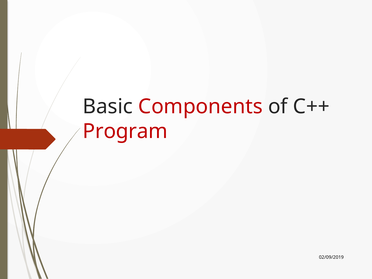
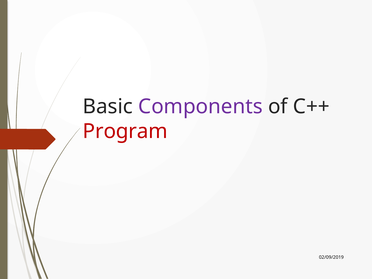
Components colour: red -> purple (200, 107)
